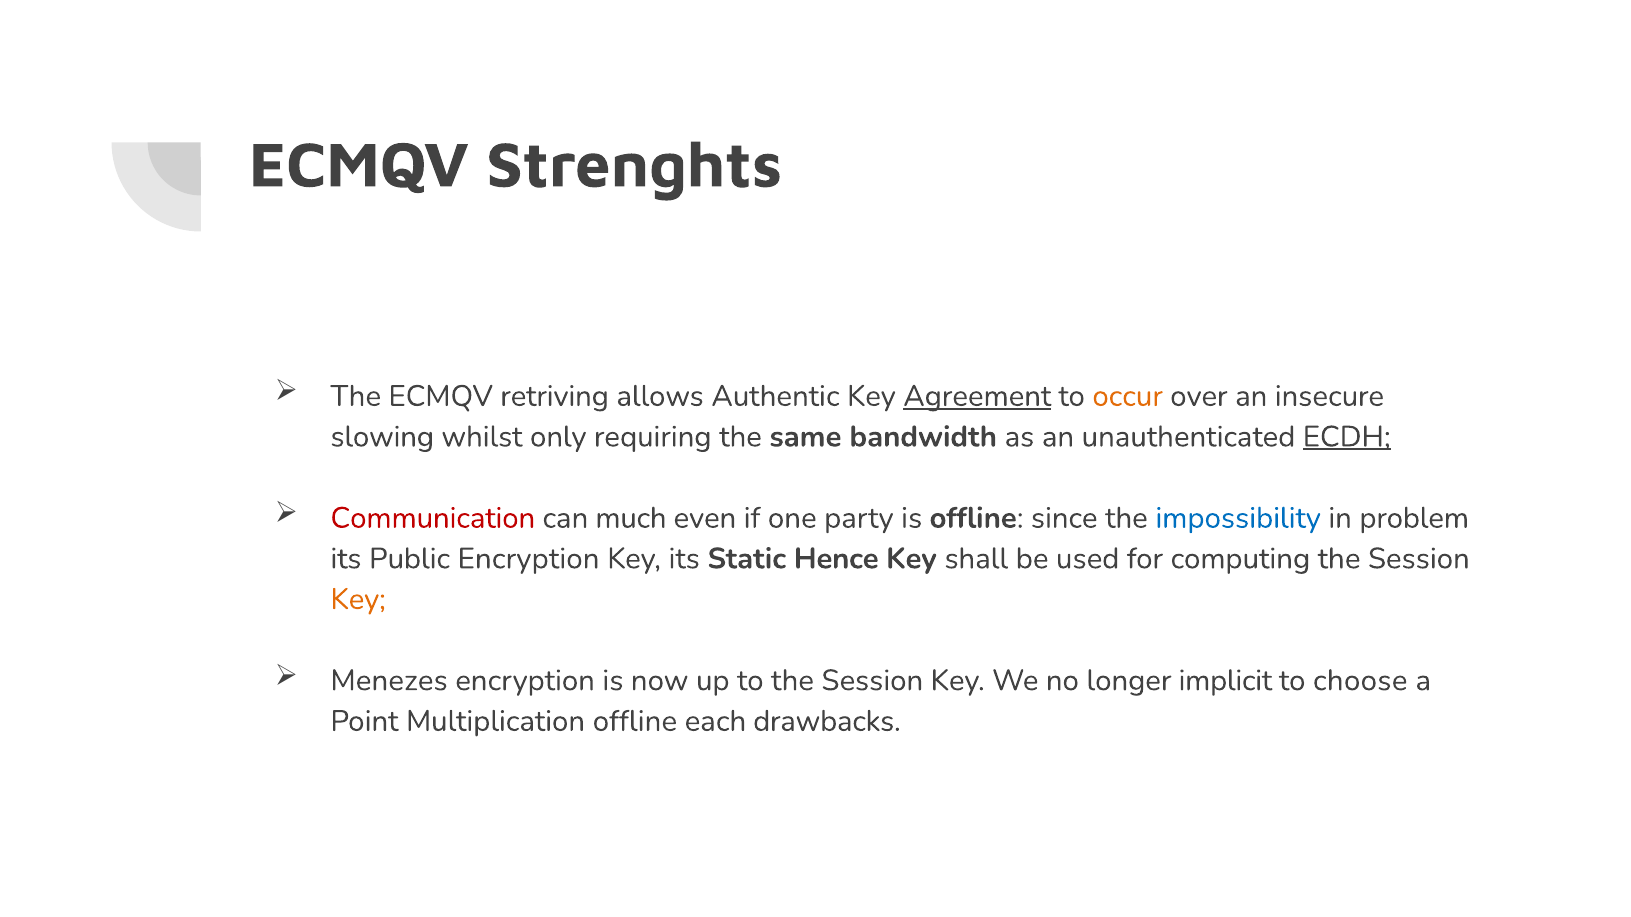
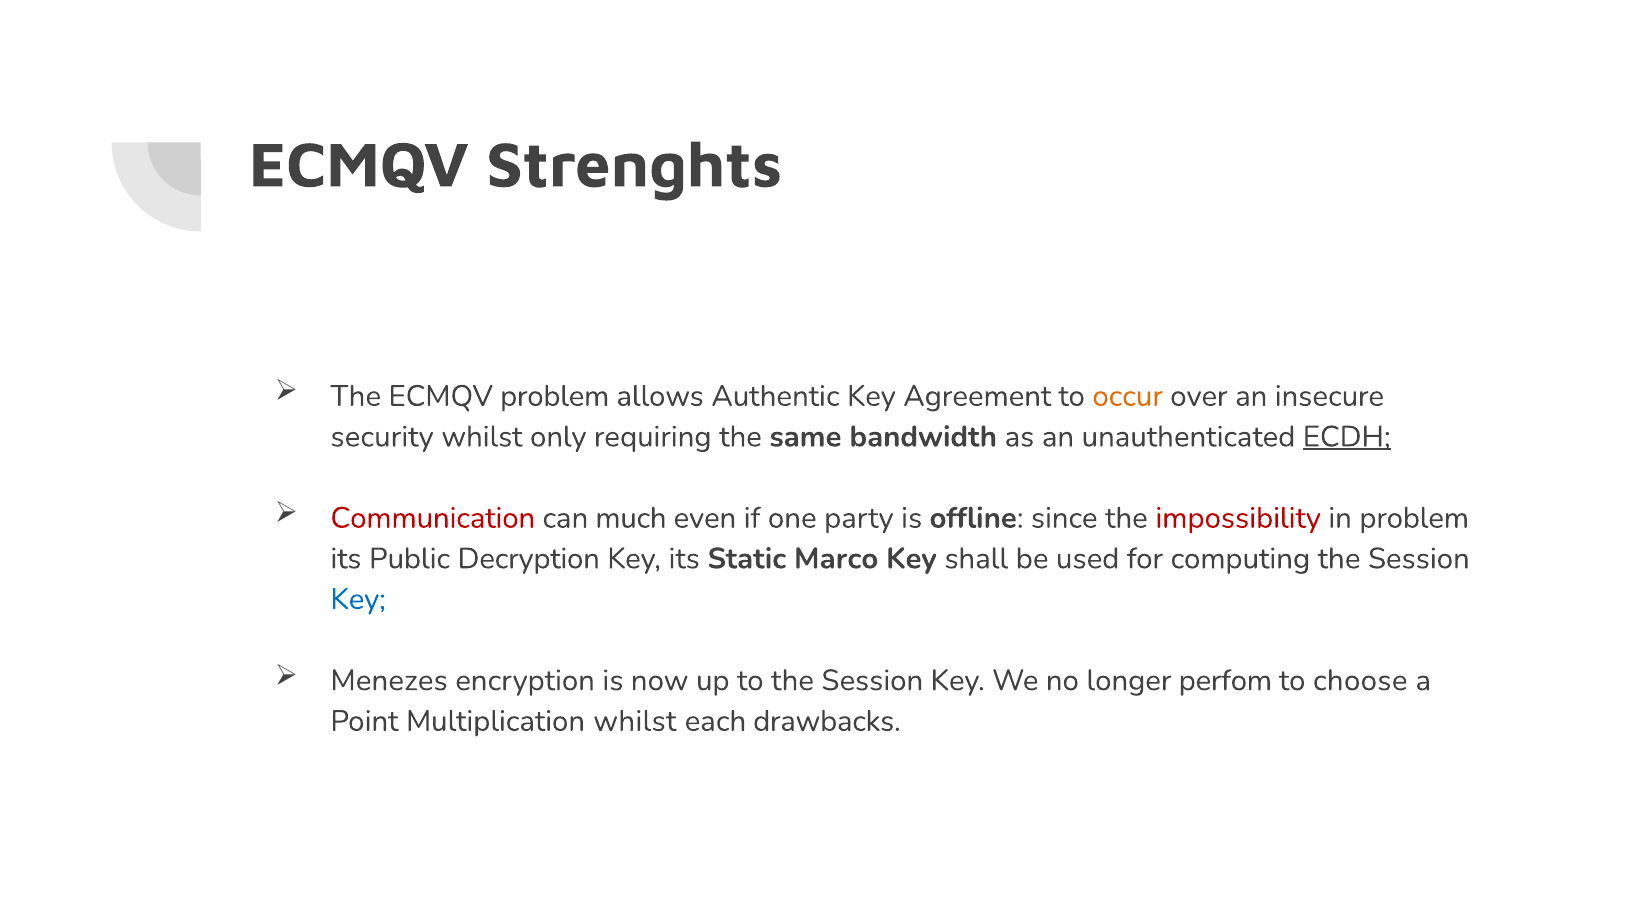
ECMQV retriving: retriving -> problem (555, 396)
Agreement underline: present -> none (977, 396)
slowing: slowing -> security (382, 437)
impossibility colour: blue -> red (1238, 518)
Public Encryption: Encryption -> Decryption (529, 559)
Hence: Hence -> Marco (836, 559)
Key colour: orange -> blue (358, 600)
implicit: implicit -> perfom (1225, 681)
Multiplication offline: offline -> whilst (635, 721)
